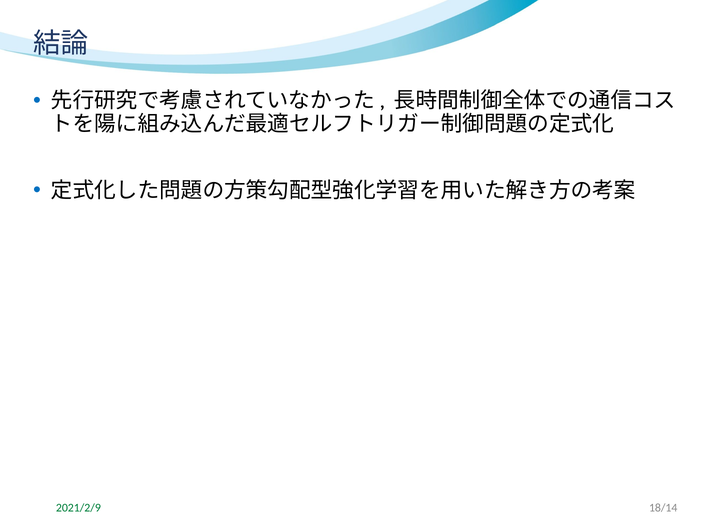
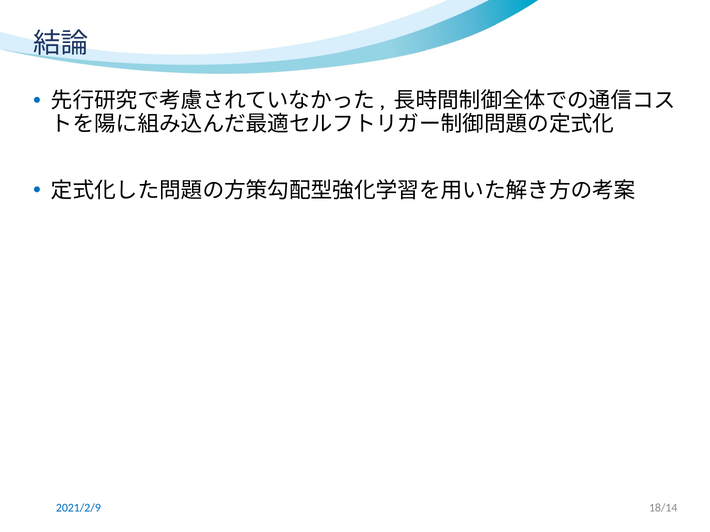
2021/2/9 colour: green -> blue (78, 509)
